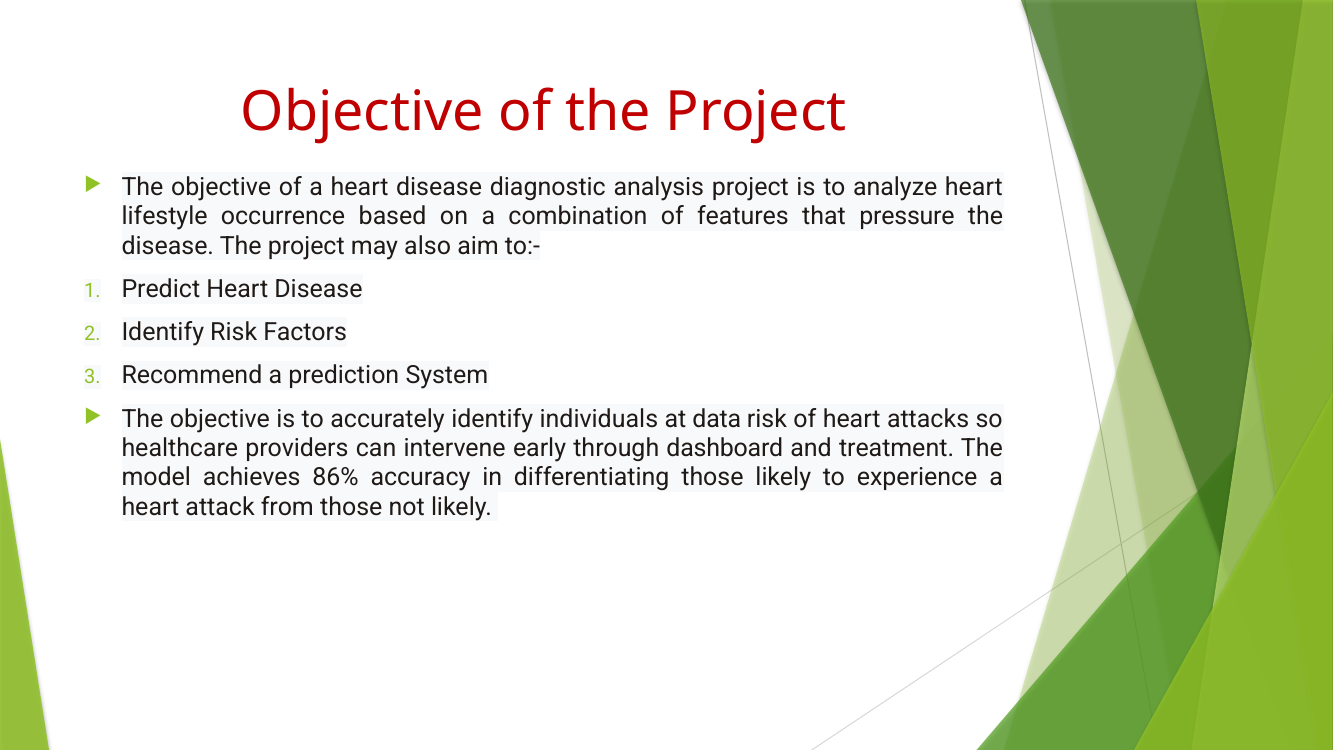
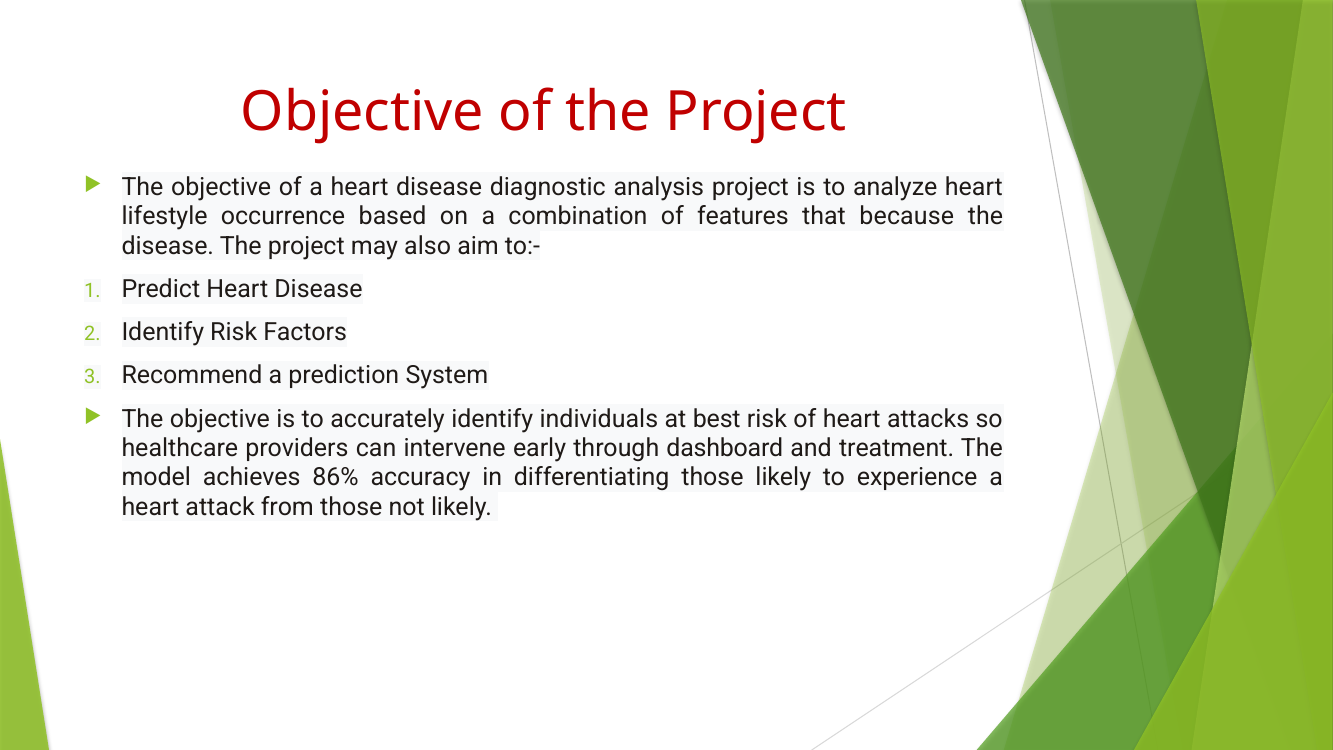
pressure: pressure -> because (907, 217)
data: data -> best (717, 419)
